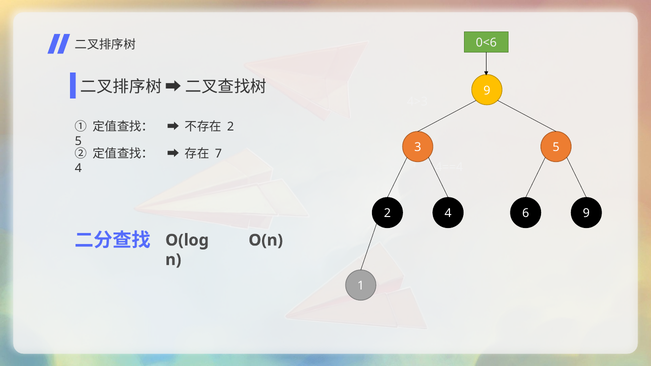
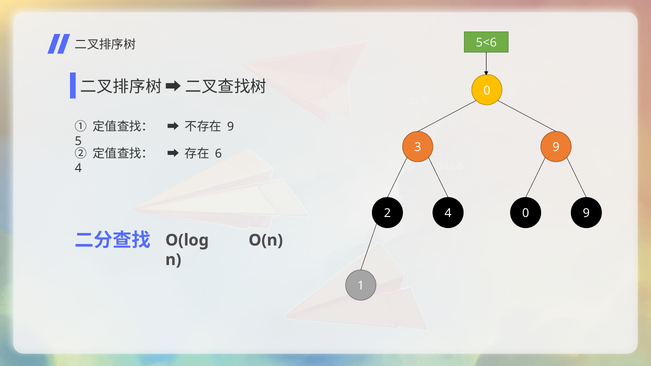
0<6: 0<6 -> 5<6 (486, 43)
9: 9 -> 0 (487, 91)
2: 2 -> 9 (231, 127)
3 5: 5 -> 9 (556, 148)
7: 7 -> 6 (218, 154)
4 6: 6 -> 0 (526, 214)
